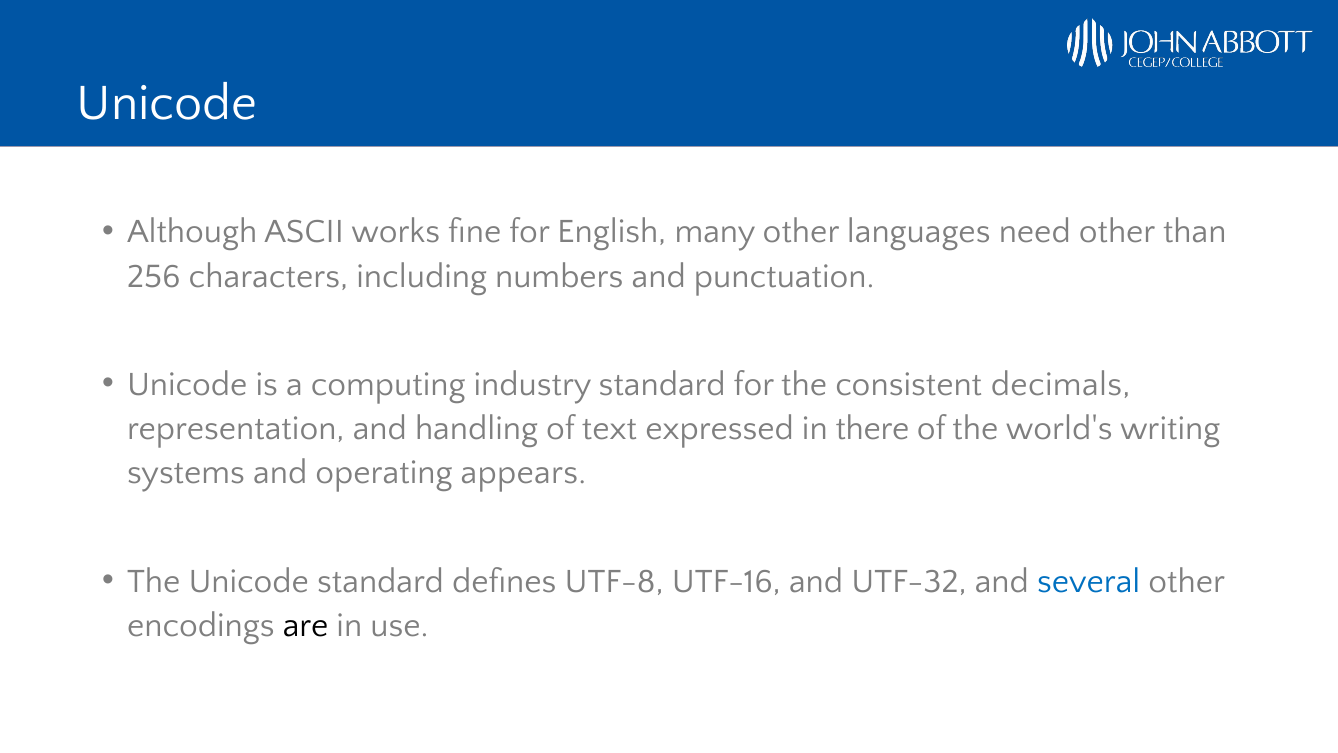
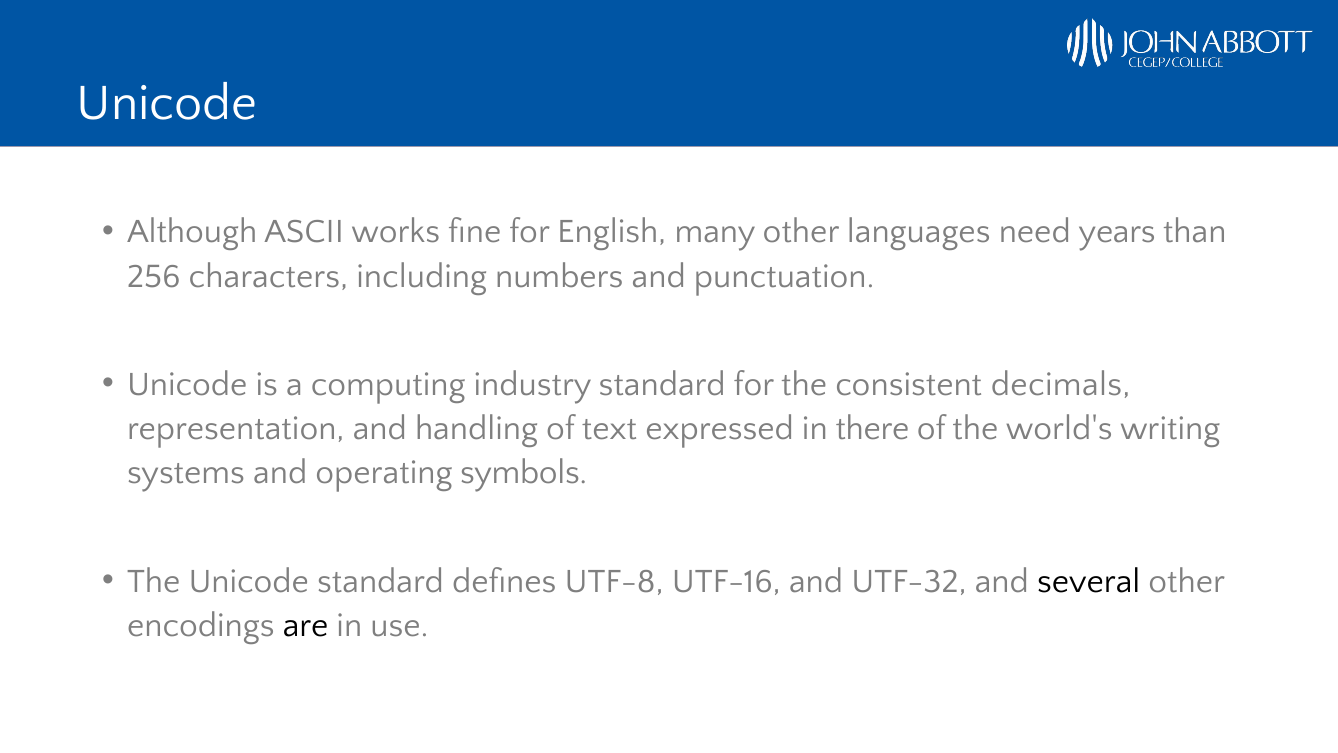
need other: other -> years (1117, 232)
appears: appears -> symbols (524, 472)
several colour: blue -> black (1089, 581)
